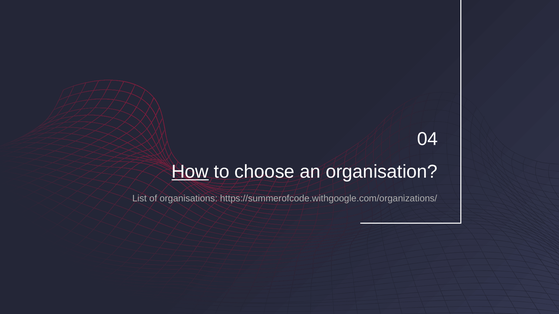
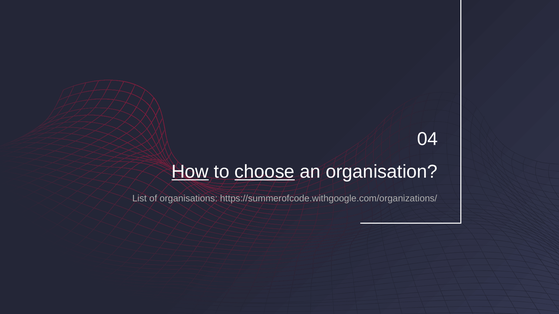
choose underline: none -> present (265, 172)
